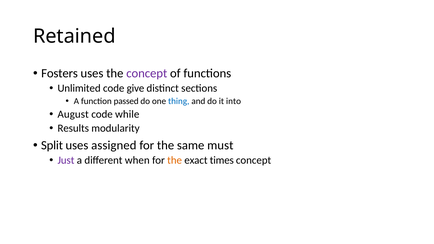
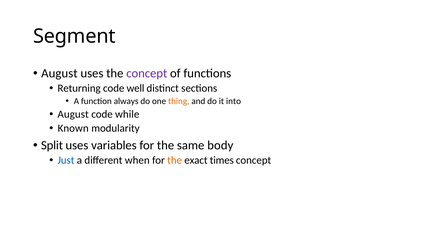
Retained: Retained -> Segment (74, 36)
Fosters: Fosters -> August (59, 73)
Unlimited: Unlimited -> Returning (79, 88)
give: give -> well (135, 88)
passed: passed -> always (126, 101)
thing colour: blue -> orange (179, 101)
Results: Results -> Known (73, 128)
assigned: assigned -> variables (114, 145)
must: must -> body (220, 145)
Just colour: purple -> blue (66, 160)
